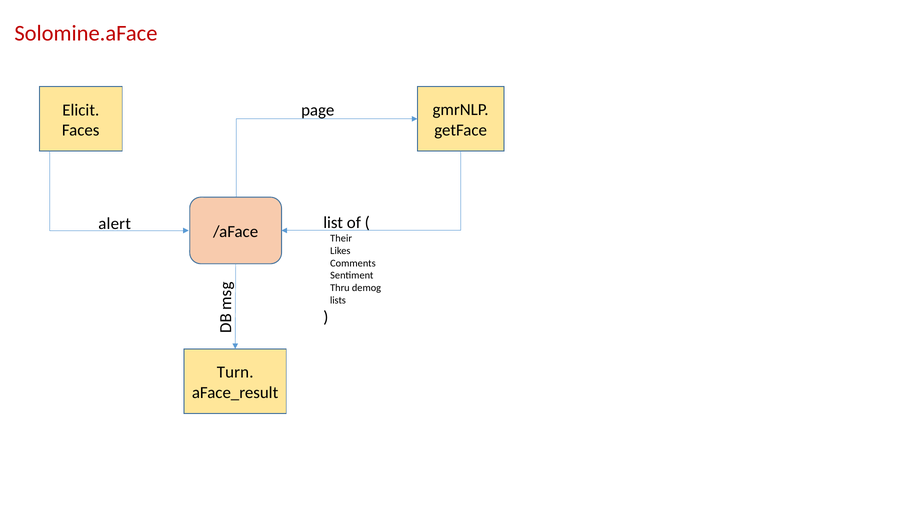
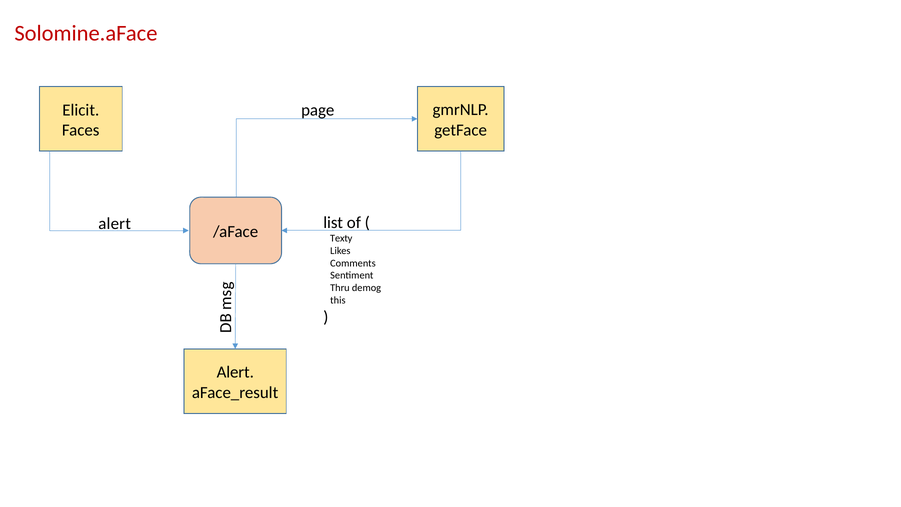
Their: Their -> Texty (341, 238)
lists: lists -> this (338, 300)
Turn: Turn -> Alert (235, 372)
